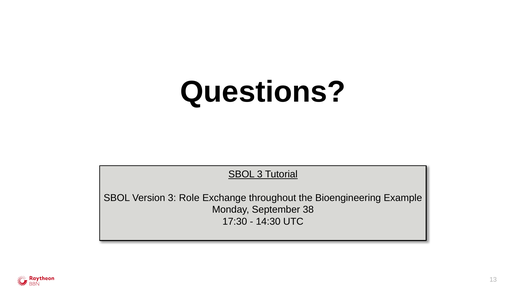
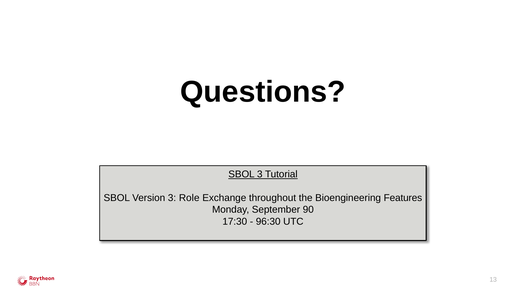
Example: Example -> Features (403, 198)
38: 38 -> 90 (308, 210)
14:30: 14:30 -> 96:30 (268, 221)
